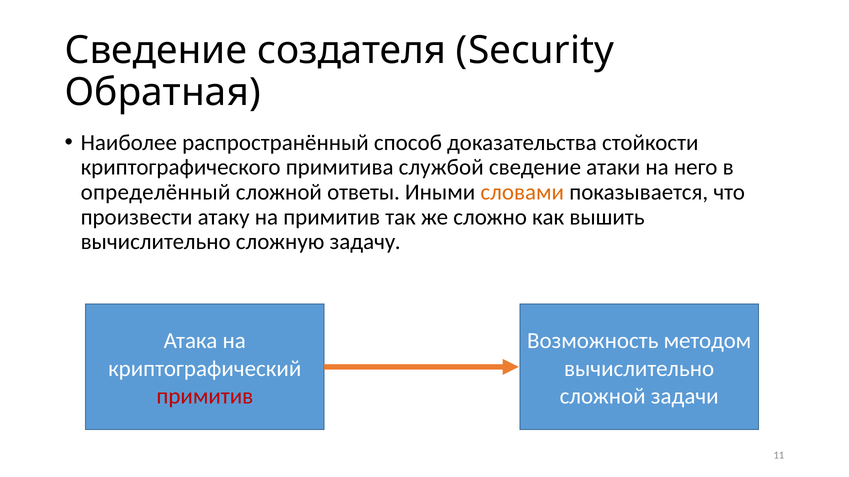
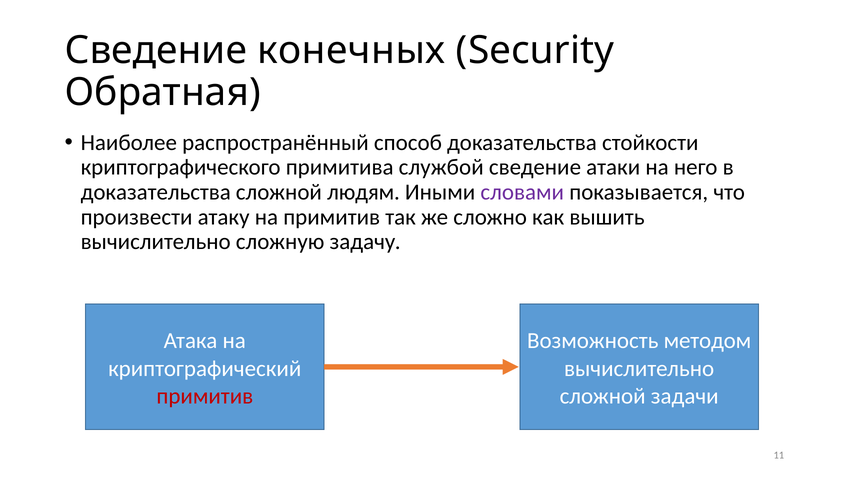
создателя: создателя -> конечных (351, 50)
определённый: определённый -> доказательства (156, 192)
ответы: ответы -> людям (364, 192)
словами colour: orange -> purple (522, 192)
